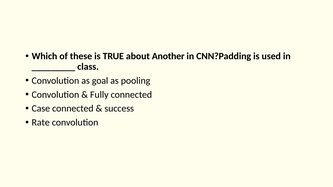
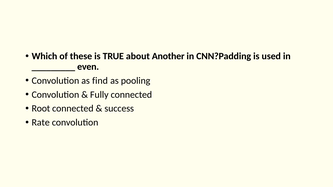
class: class -> even (88, 67)
goal: goal -> find (100, 81)
Case: Case -> Root (41, 109)
